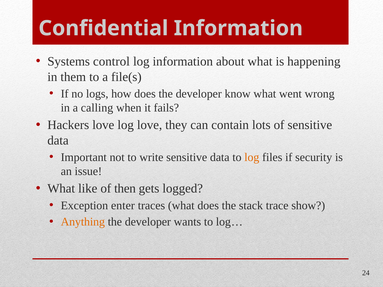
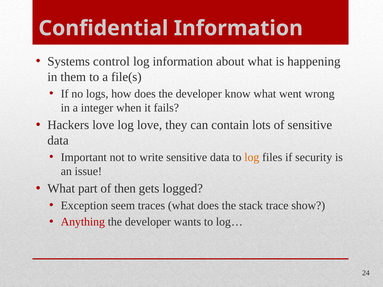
calling: calling -> integer (97, 108)
like: like -> part (88, 189)
enter: enter -> seem (123, 206)
Anything colour: orange -> red (83, 222)
